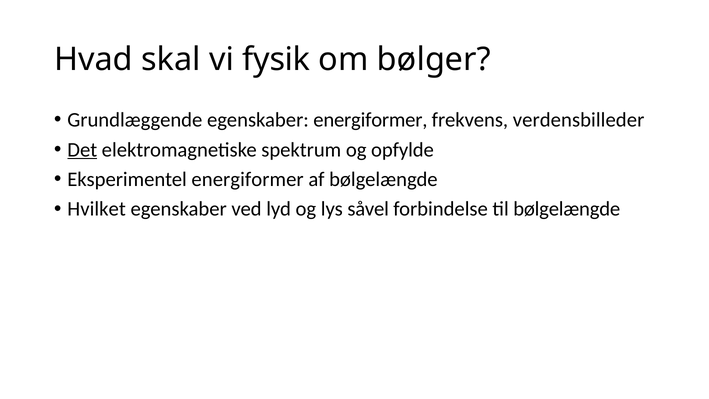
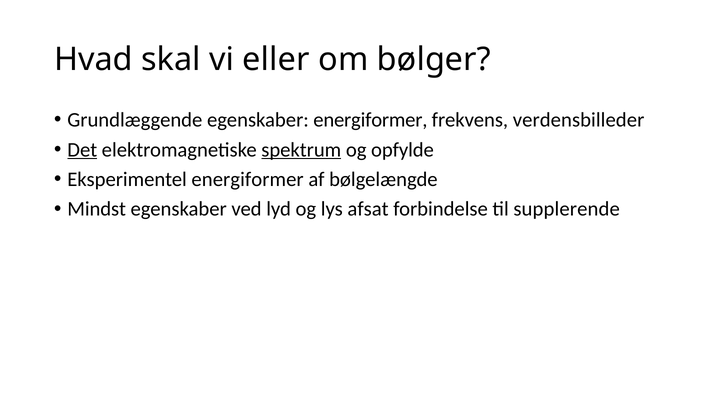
fysik: fysik -> eller (276, 60)
spektrum underline: none -> present (301, 150)
Hvilket: Hvilket -> Mindst (97, 209)
såvel: såvel -> afsat (368, 209)
til bølgelængde: bølgelængde -> supplerende (567, 209)
